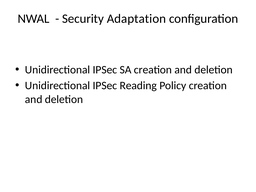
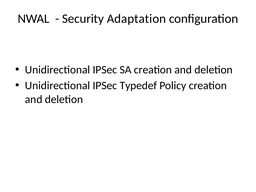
Reading: Reading -> Typedef (138, 86)
